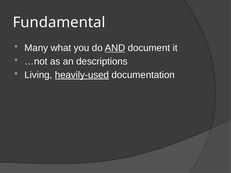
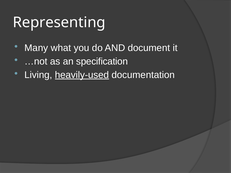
Fundamental: Fundamental -> Representing (59, 22)
AND underline: present -> none (115, 48)
descriptions: descriptions -> specification (102, 61)
